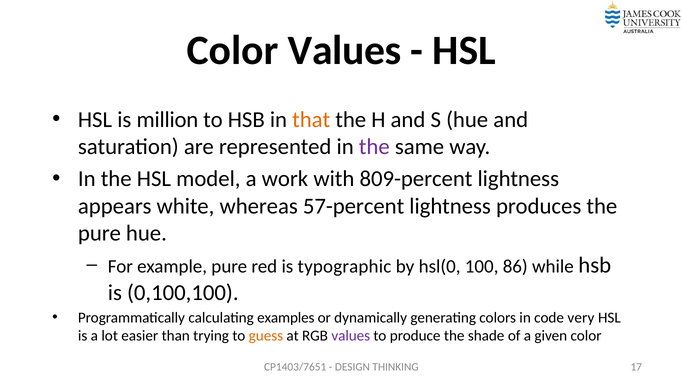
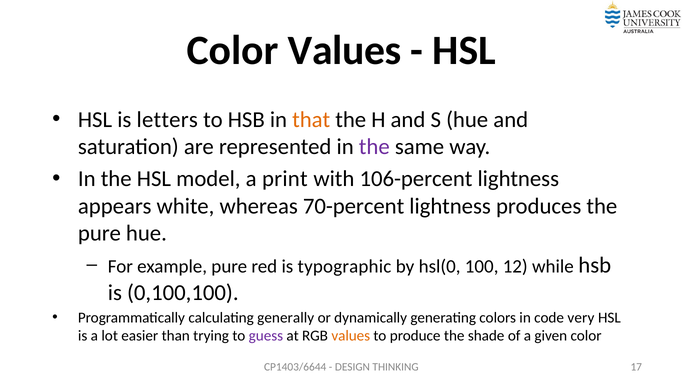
million: million -> letters (167, 120)
work: work -> print (285, 179)
809-percent: 809-percent -> 106-percent (416, 179)
57-percent: 57-percent -> 70-percent (354, 206)
86: 86 -> 12 (515, 267)
examples: examples -> generally (286, 318)
guess colour: orange -> purple (266, 336)
values colour: purple -> orange (351, 336)
CP1403/7651: CP1403/7651 -> CP1403/6644 (295, 367)
